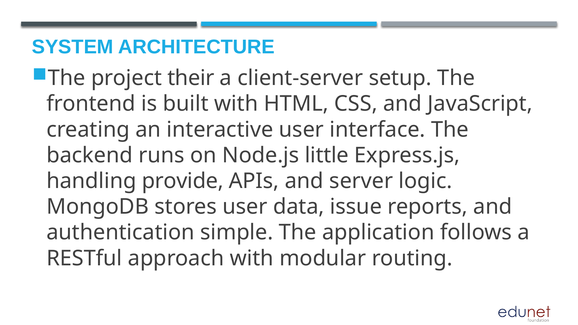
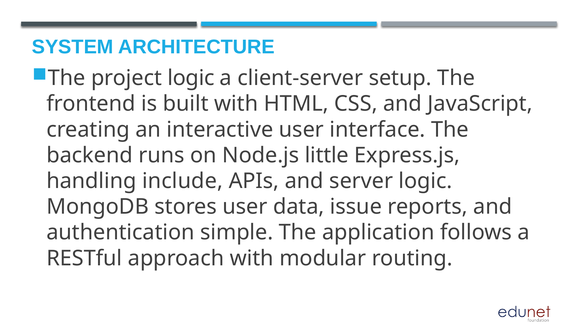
project their: their -> logic (191, 78)
provide: provide -> include (183, 181)
